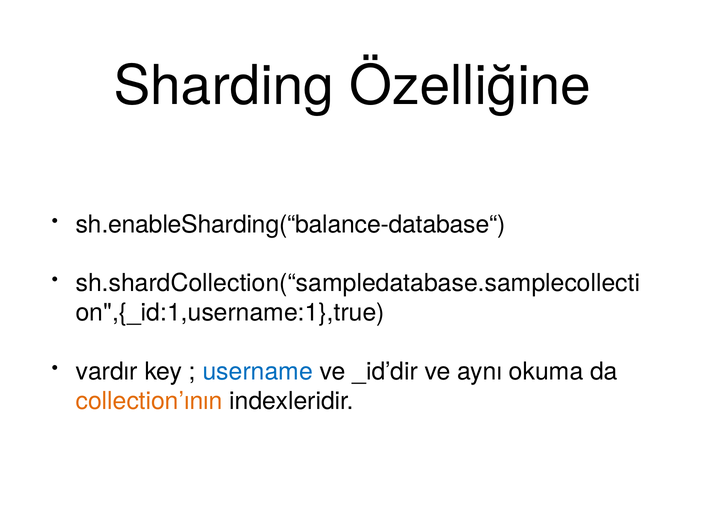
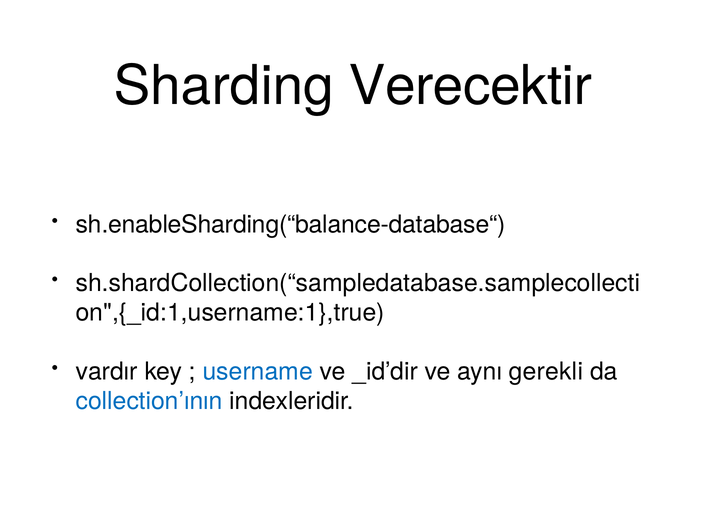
Özelliğine: Özelliğine -> Verecektir (470, 86)
okuma: okuma -> gerekli (546, 372)
collection’ının colour: orange -> blue (149, 402)
